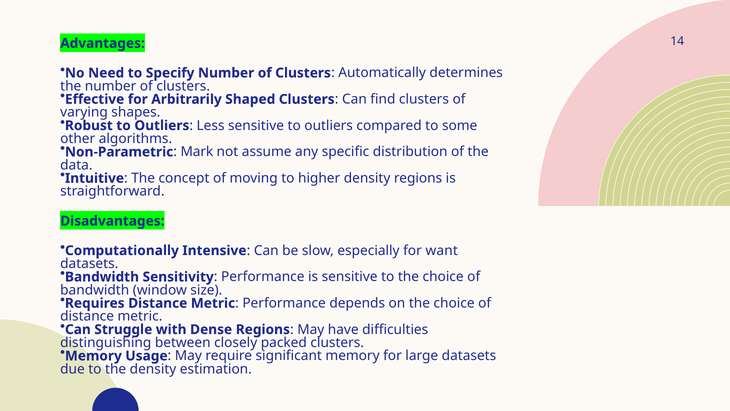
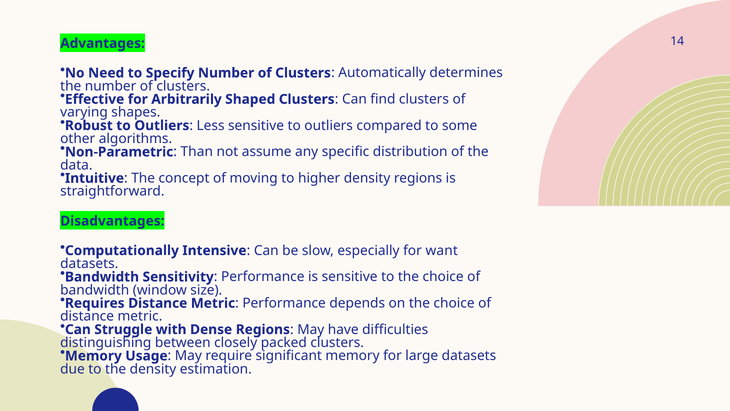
Mark: Mark -> Than (197, 152)
